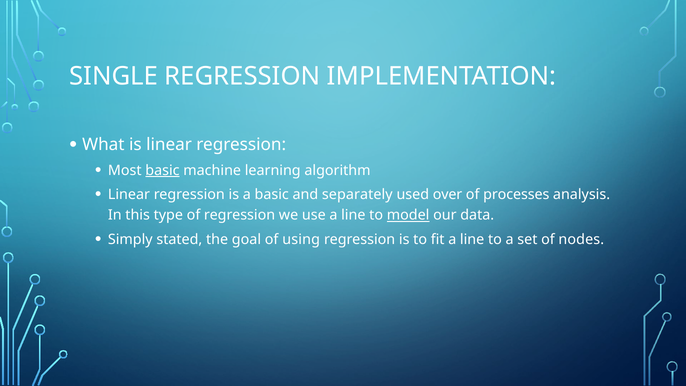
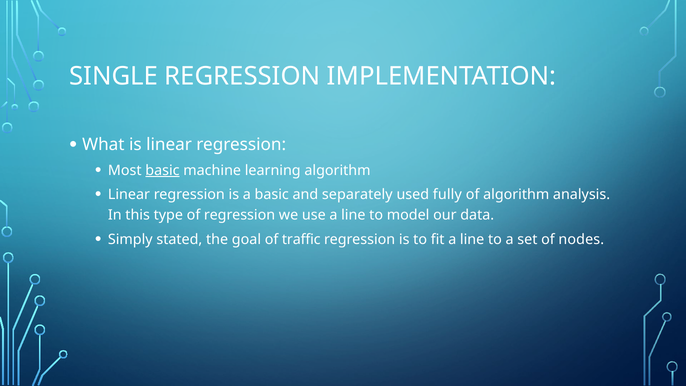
over: over -> fully (447, 195)
of processes: processes -> algorithm (516, 195)
model underline: present -> none (408, 215)
using: using -> traffic (301, 239)
